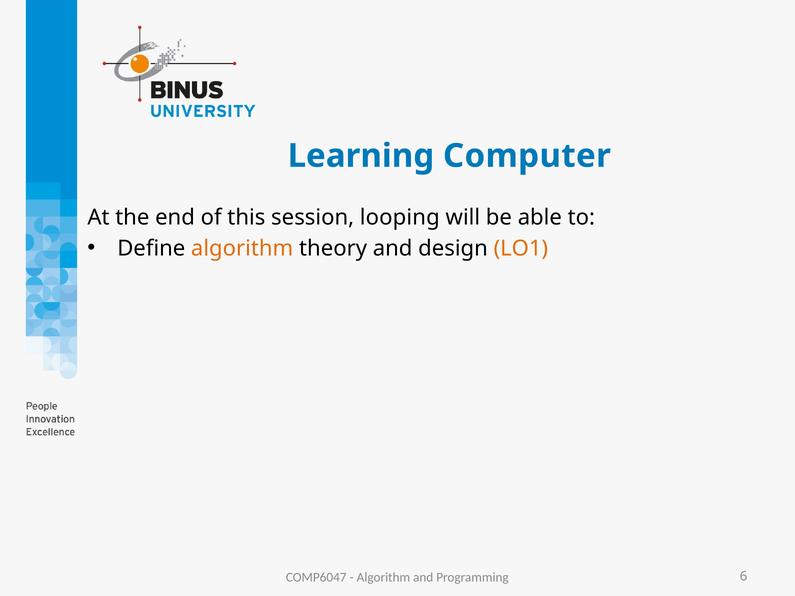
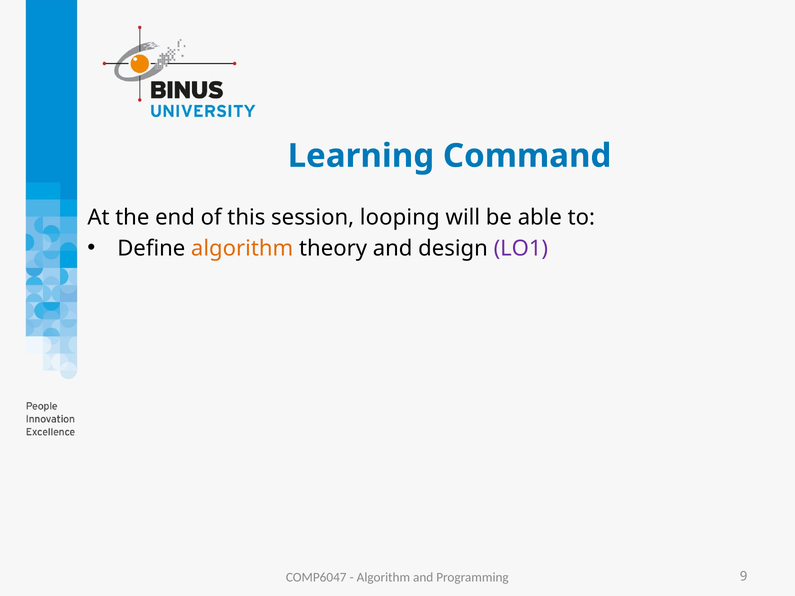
Computer: Computer -> Command (527, 156)
LO1 colour: orange -> purple (521, 248)
6: 6 -> 9 (744, 577)
